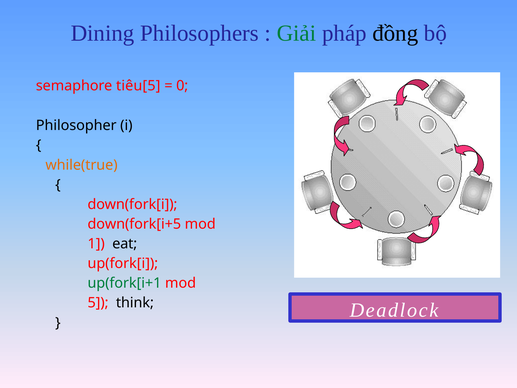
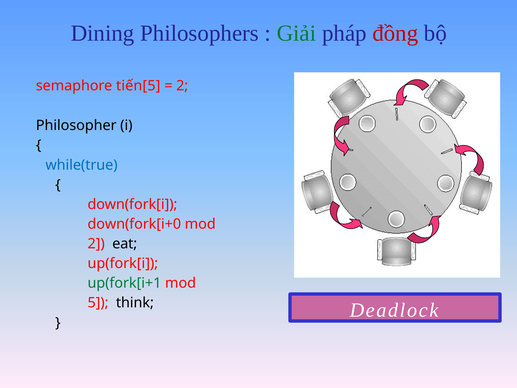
đồng colour: black -> red (395, 33)
tiêu[5: tiêu[5 -> tiến[5 (138, 86)
0: 0 -> 2 (182, 86)
while(true colour: orange -> blue (82, 165)
down(fork[i+5: down(fork[i+5 -> down(fork[i+0 (134, 224)
1: 1 -> 2 (96, 244)
